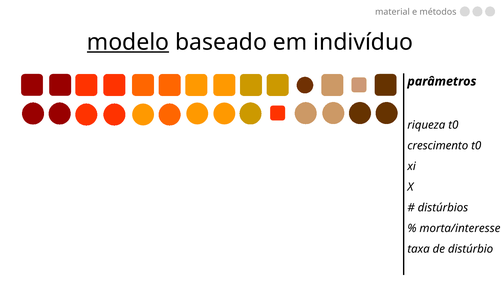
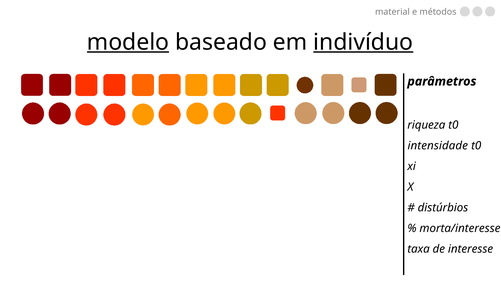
indivíduo underline: none -> present (363, 42)
crescimento: crescimento -> intensidade (438, 146)
distúrbio: distúrbio -> interesse (471, 249)
